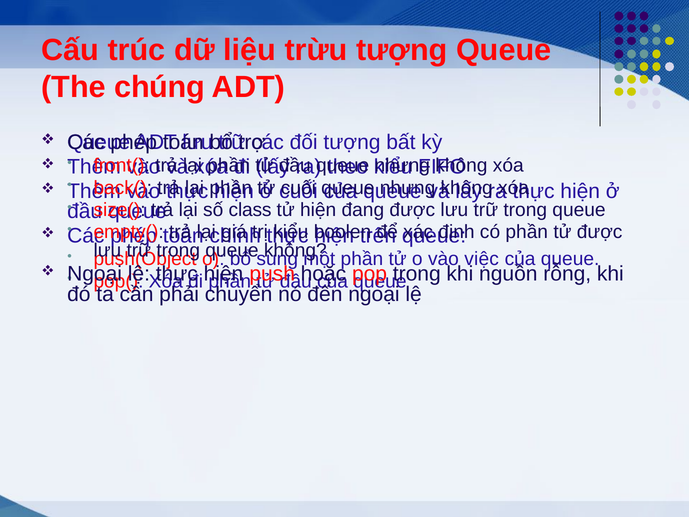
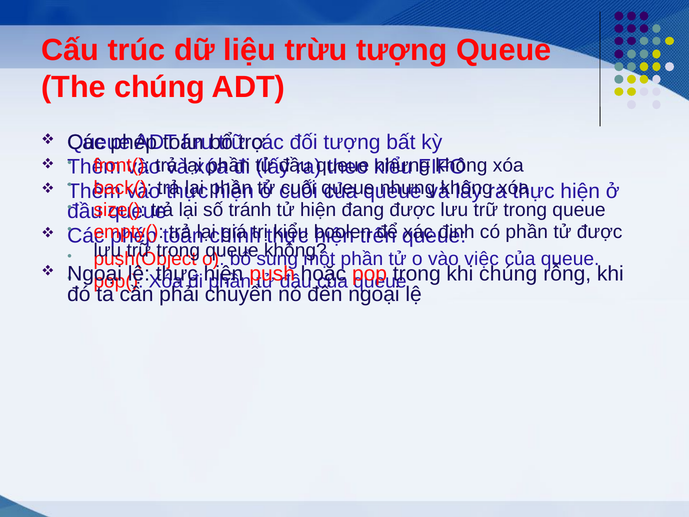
class: class -> tránh (250, 210)
khi nguồn: nguồn -> chúng (508, 274)
